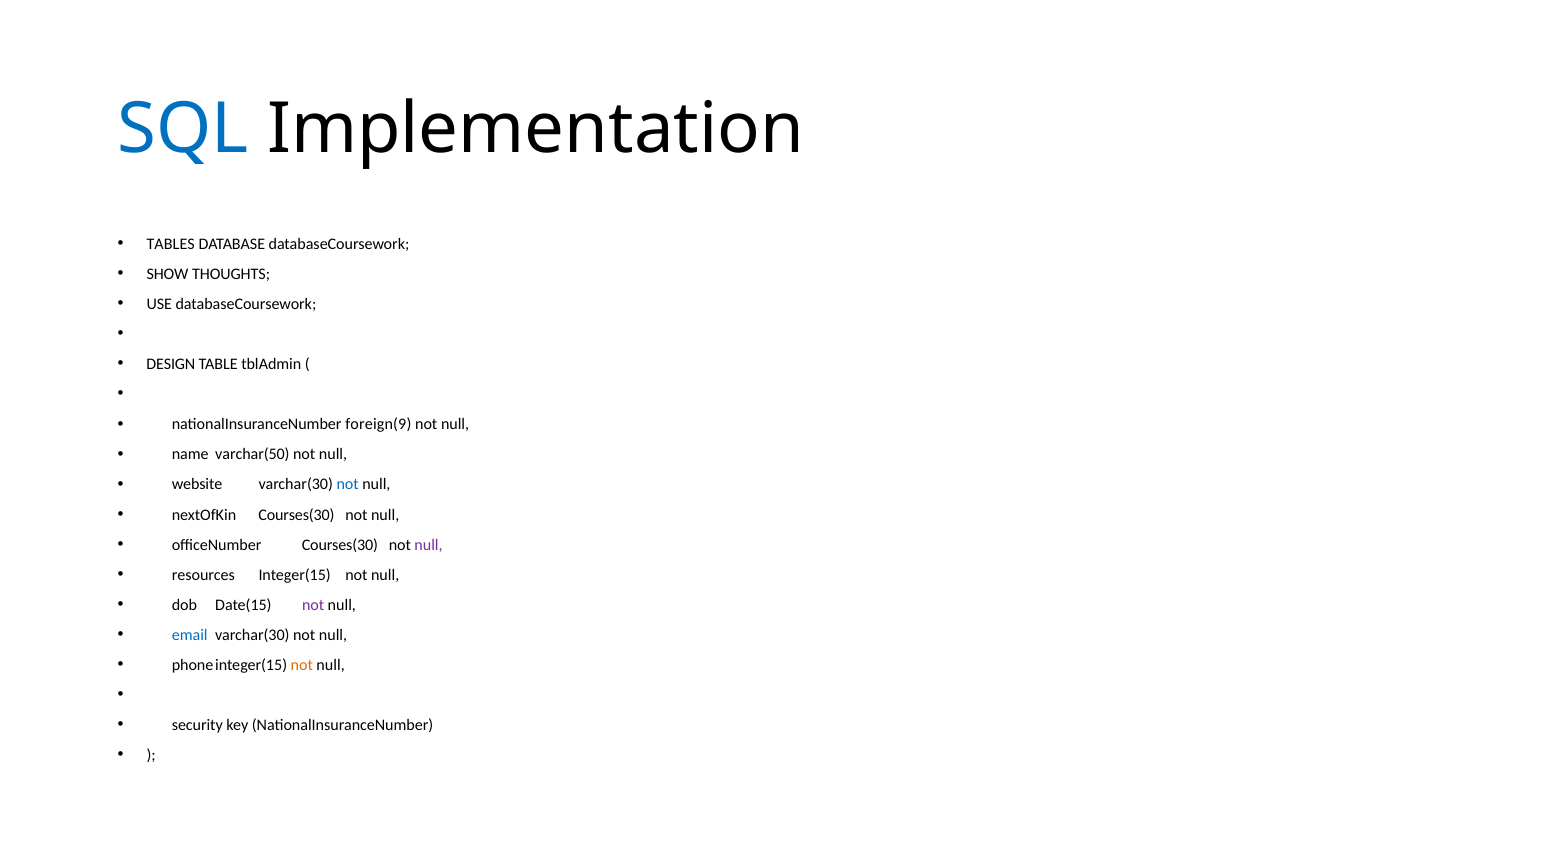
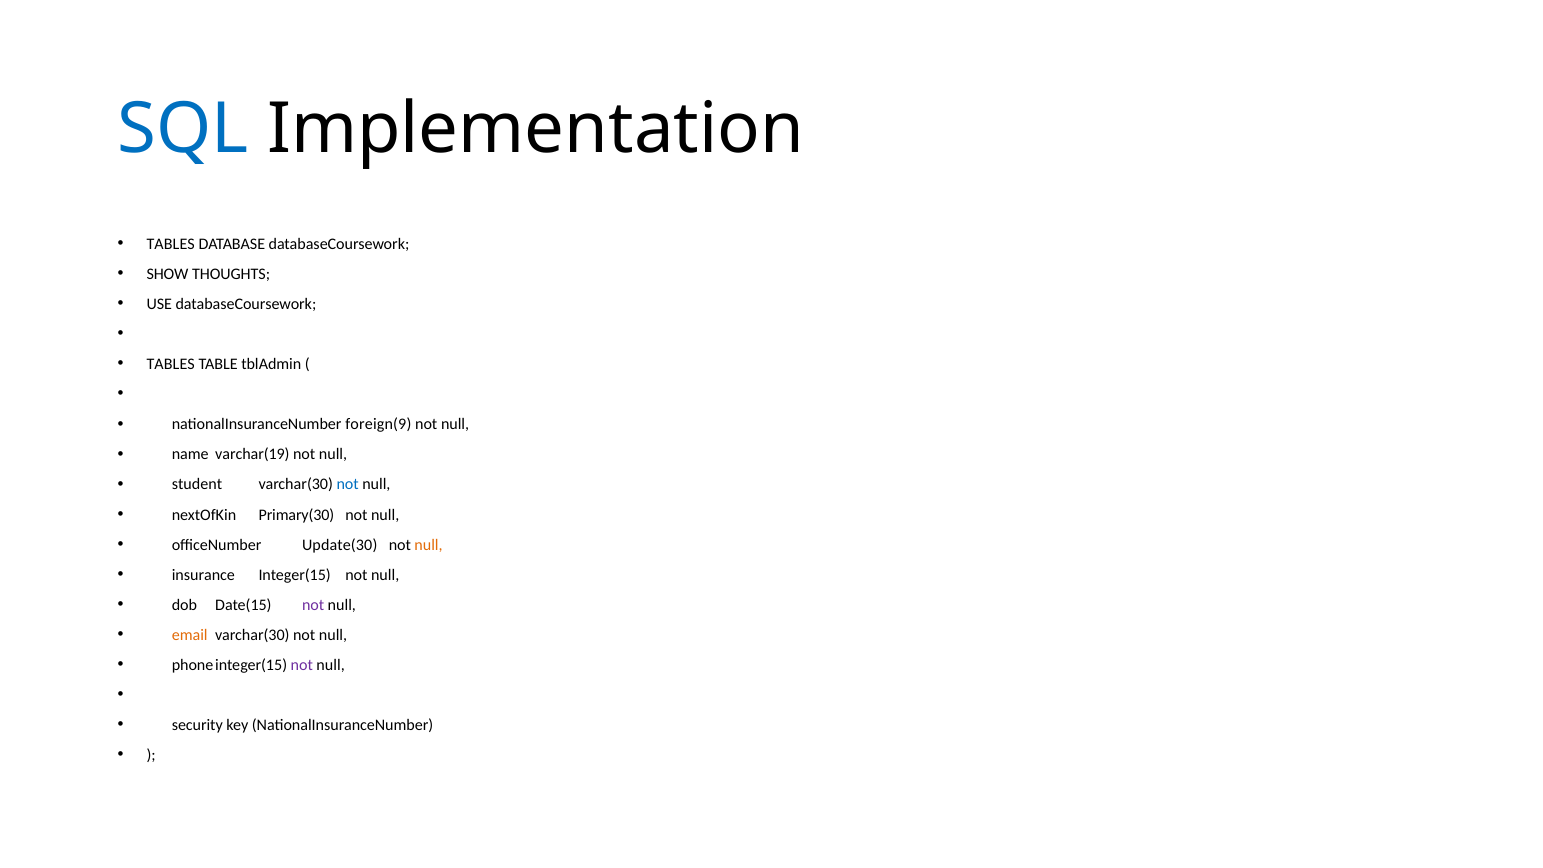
DESIGN: DESIGN -> TABLES (171, 364)
varchar(50: varchar(50 -> varchar(19 (252, 455)
website: website -> student (197, 485)
nextOfKin Courses(30: Courses(30 -> Primary(30 (296, 515)
officeNumber Courses(30: Courses(30 -> Update(30 (340, 545)
null colour: purple -> orange (429, 545)
resources: resources -> insurance (203, 575)
email colour: blue -> orange (190, 635)
not colour: orange -> purple (302, 665)
